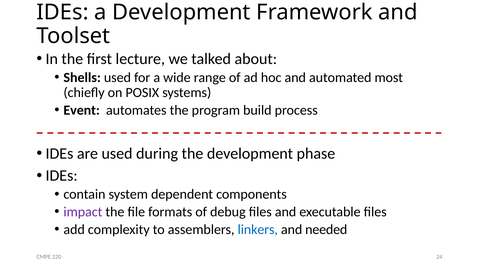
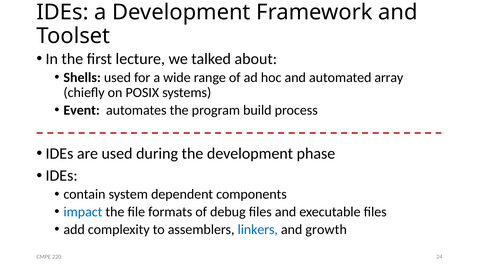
most: most -> array (389, 78)
impact colour: purple -> blue (83, 212)
needed: needed -> growth (326, 230)
